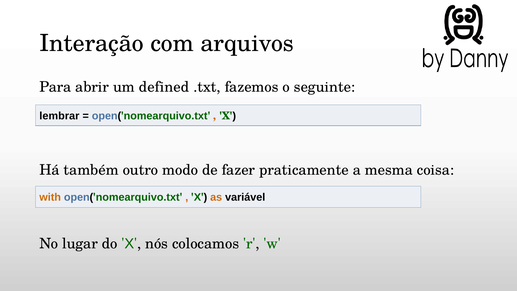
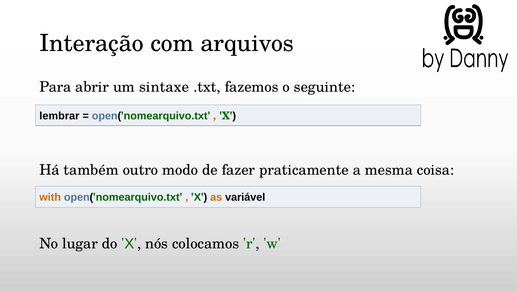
defined: defined -> sintaxe (164, 87)
